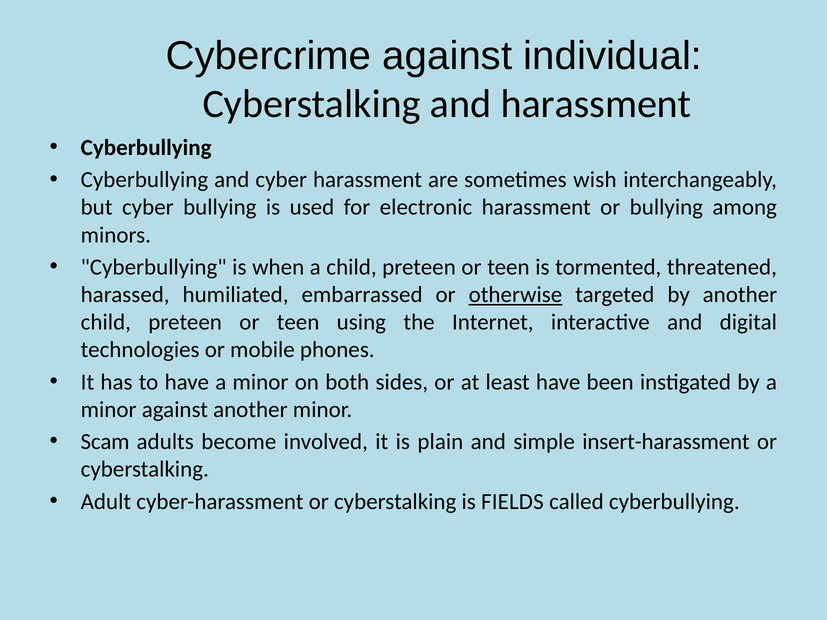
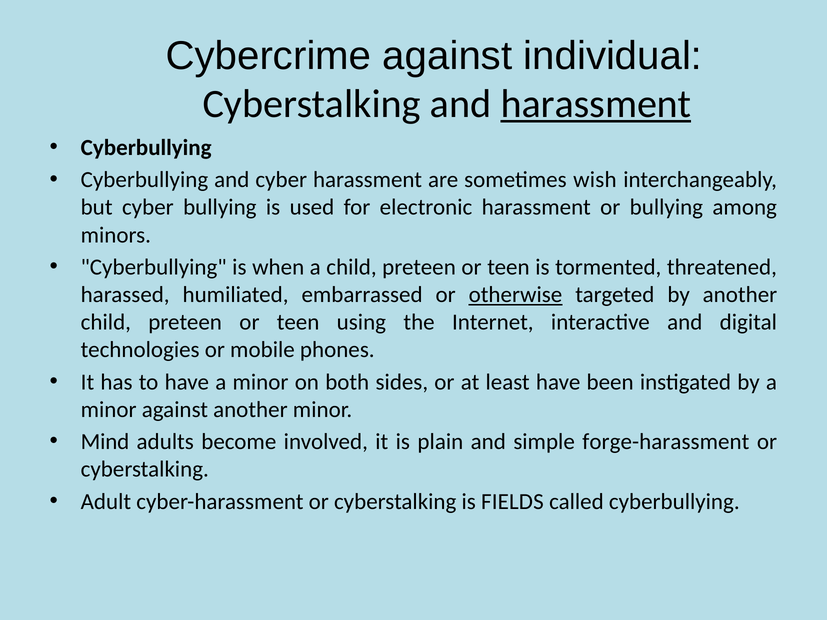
harassment underline: none -> present (596, 104)
Scam: Scam -> Mind (105, 442)
insert-harassment: insert-harassment -> forge-harassment (666, 442)
